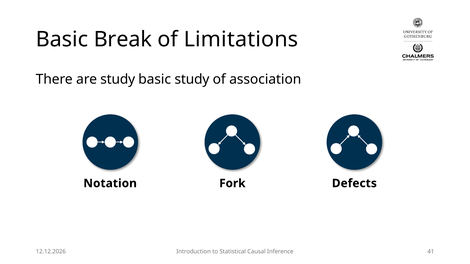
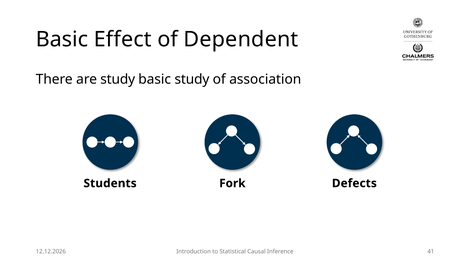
Break: Break -> Effect (123, 39)
Limitations: Limitations -> Dependent (241, 39)
Notation: Notation -> Students (110, 184)
